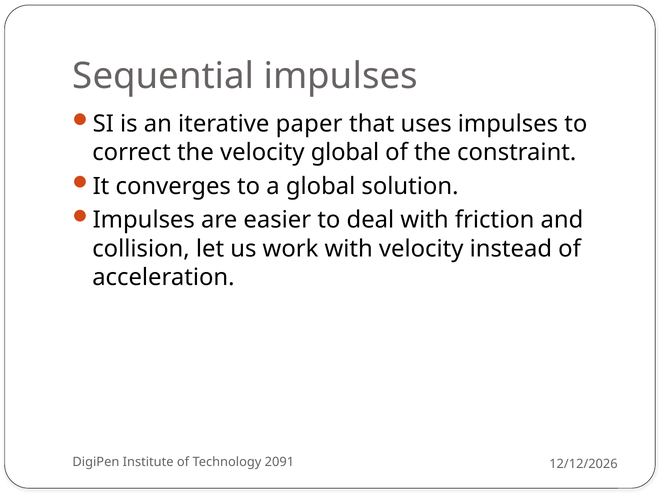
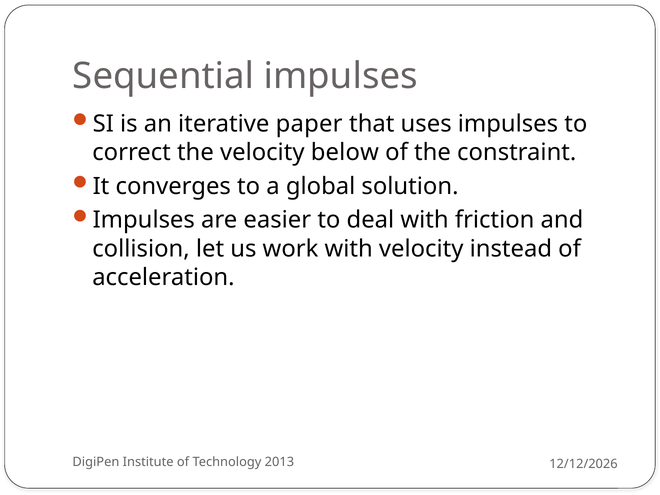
velocity global: global -> below (345, 152)
2091: 2091 -> 2013 (279, 462)
